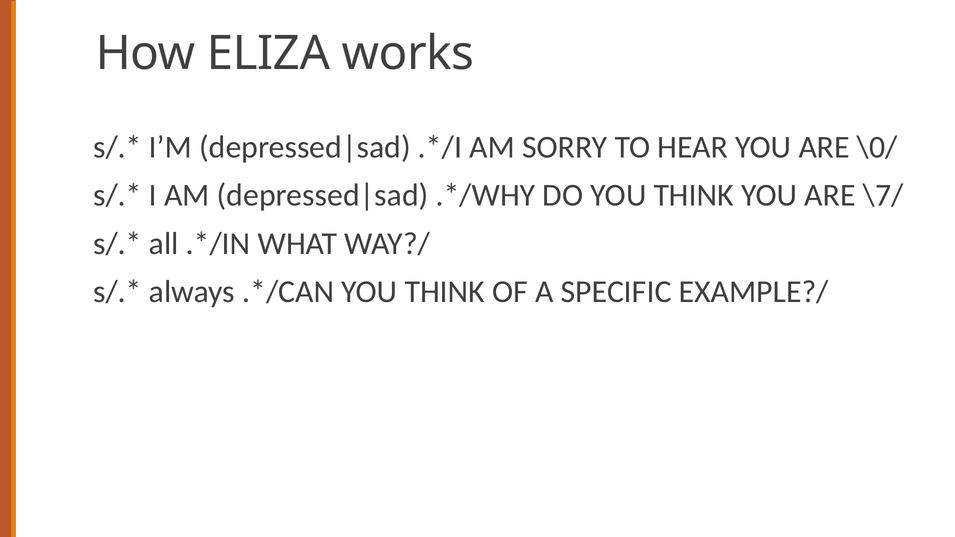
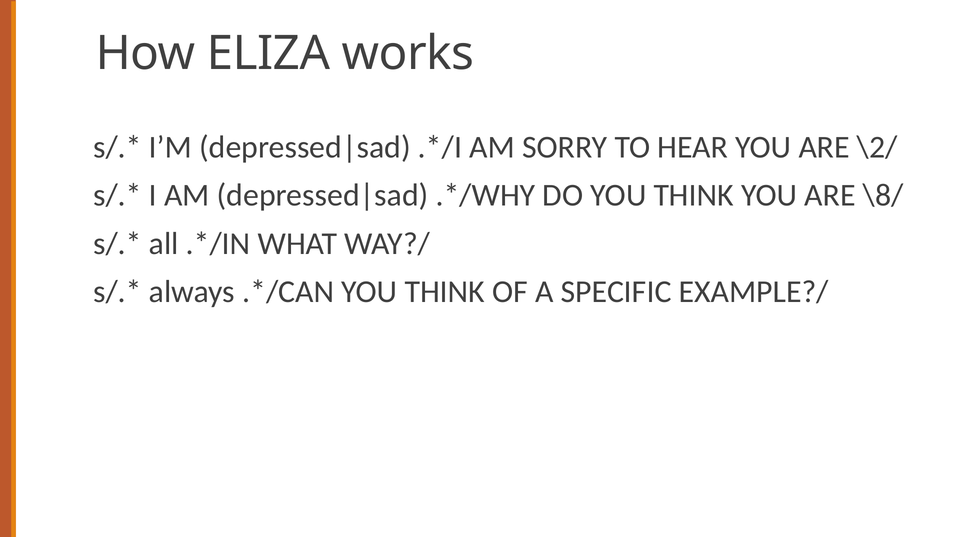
\0/: \0/ -> \2/ (877, 147)
\7/: \7/ -> \8/ (883, 195)
